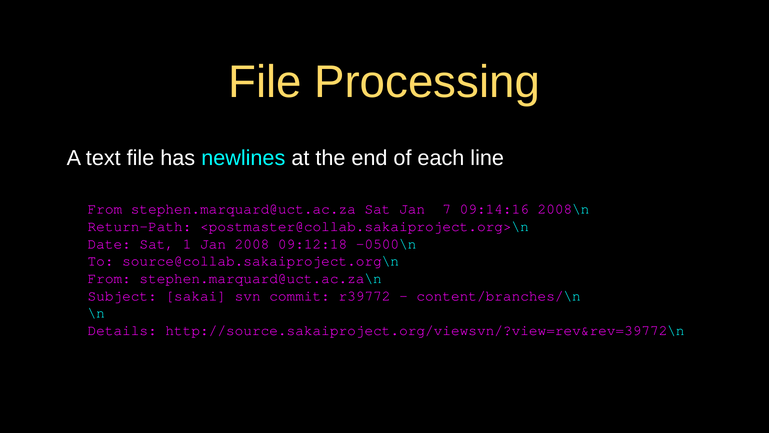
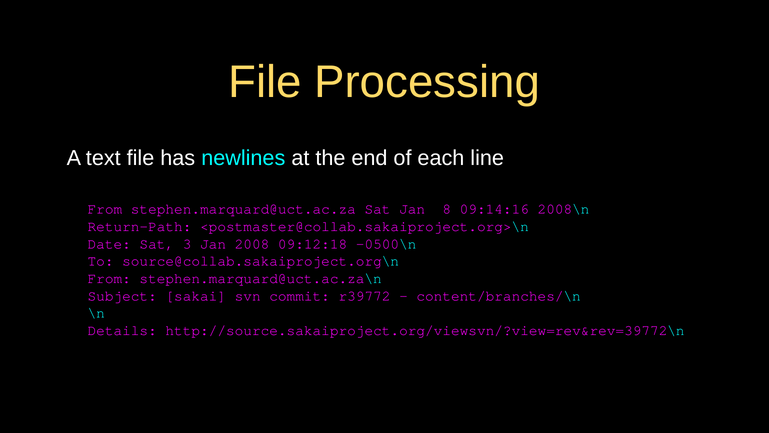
7: 7 -> 8 (447, 209)
1: 1 -> 3 (187, 244)
